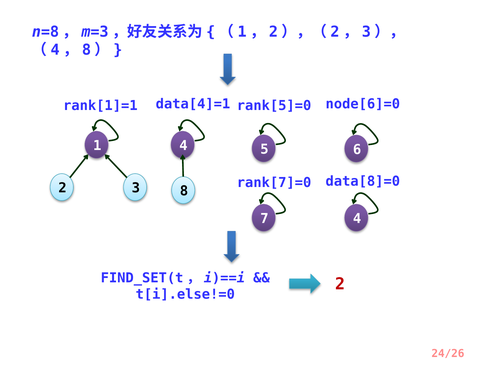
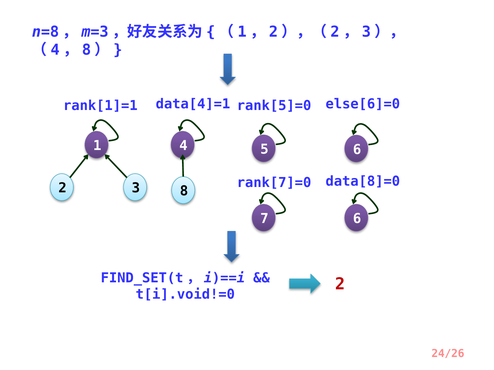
node[6]=0: node[6]=0 -> else[6]=0 (363, 104)
7 4: 4 -> 6 (357, 219)
t[i].else!=0: t[i].else!=0 -> t[i].void!=0 (185, 295)
